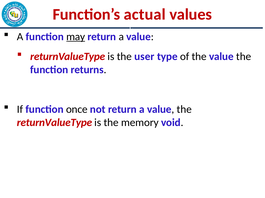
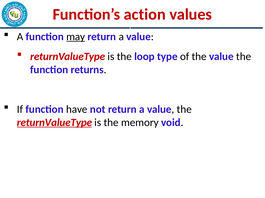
actual: actual -> action (145, 14)
user: user -> loop (144, 57)
once: once -> have (77, 110)
returnValueType underline: none -> present (54, 123)
